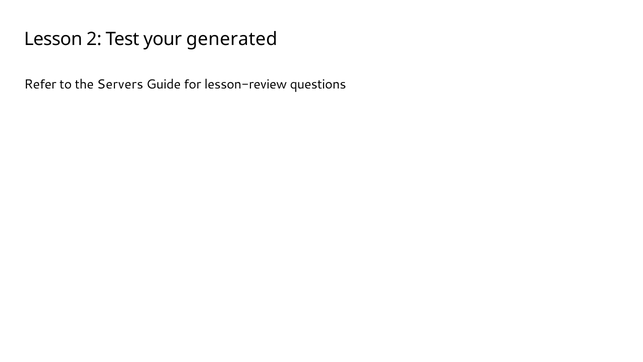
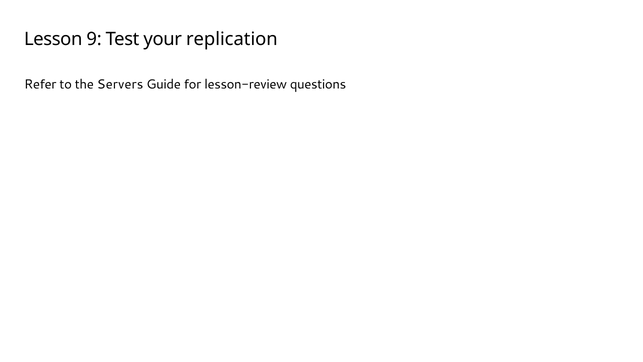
2: 2 -> 9 (94, 39)
generated: generated -> replication (232, 39)
